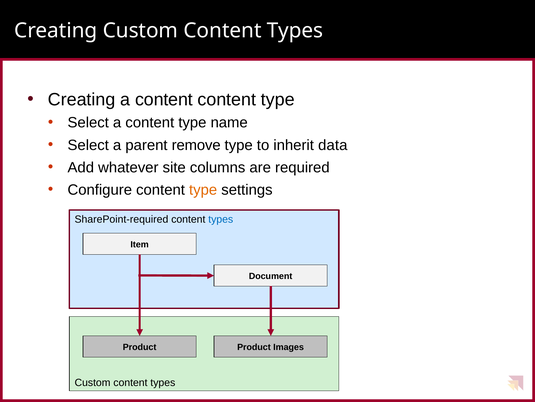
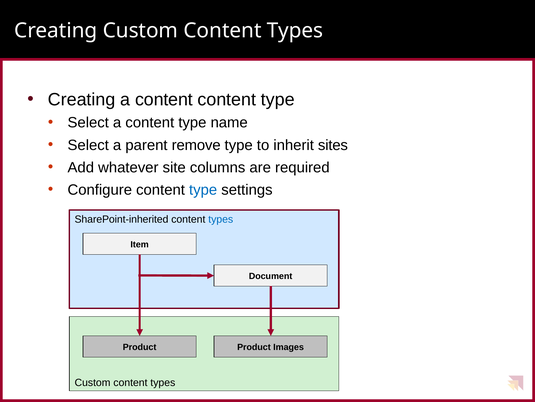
data: data -> sites (333, 145)
type colour: orange -> blue (203, 189)
SharePoint-required: SharePoint-required -> SharePoint-inherited (122, 219)
